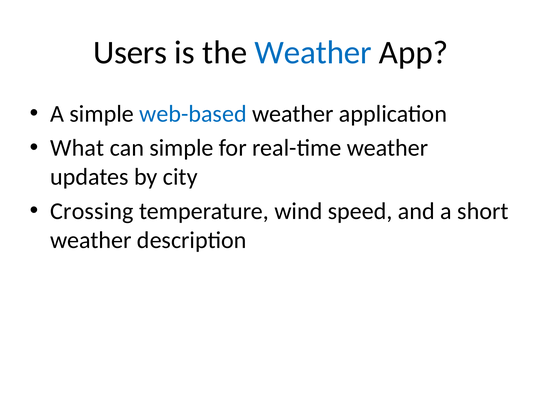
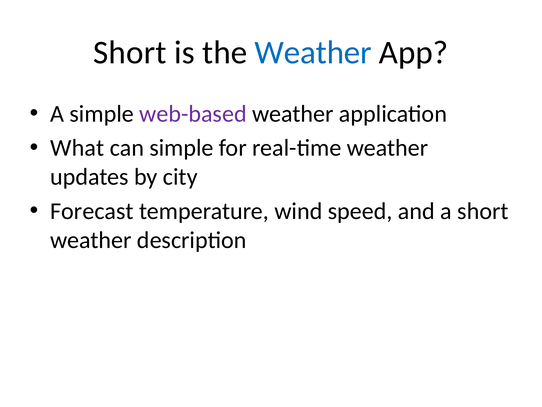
Users: Users -> Short (130, 52)
web-based colour: blue -> purple (193, 114)
Crossing: Crossing -> Forecast (92, 211)
